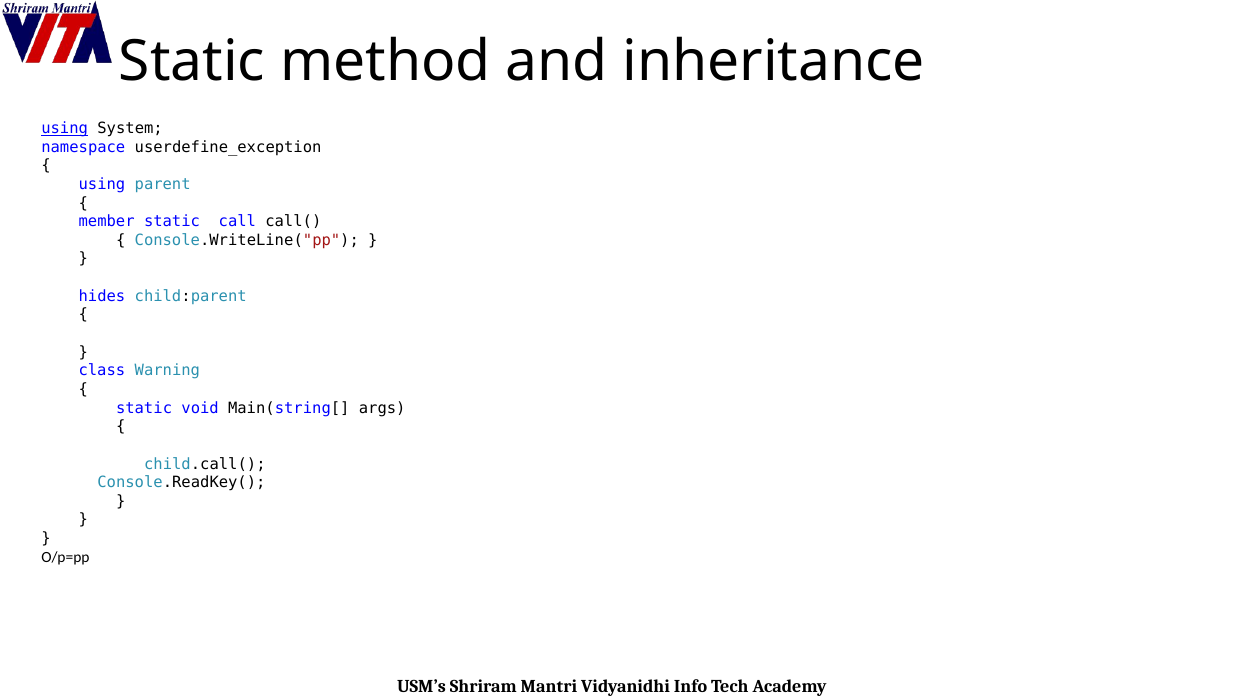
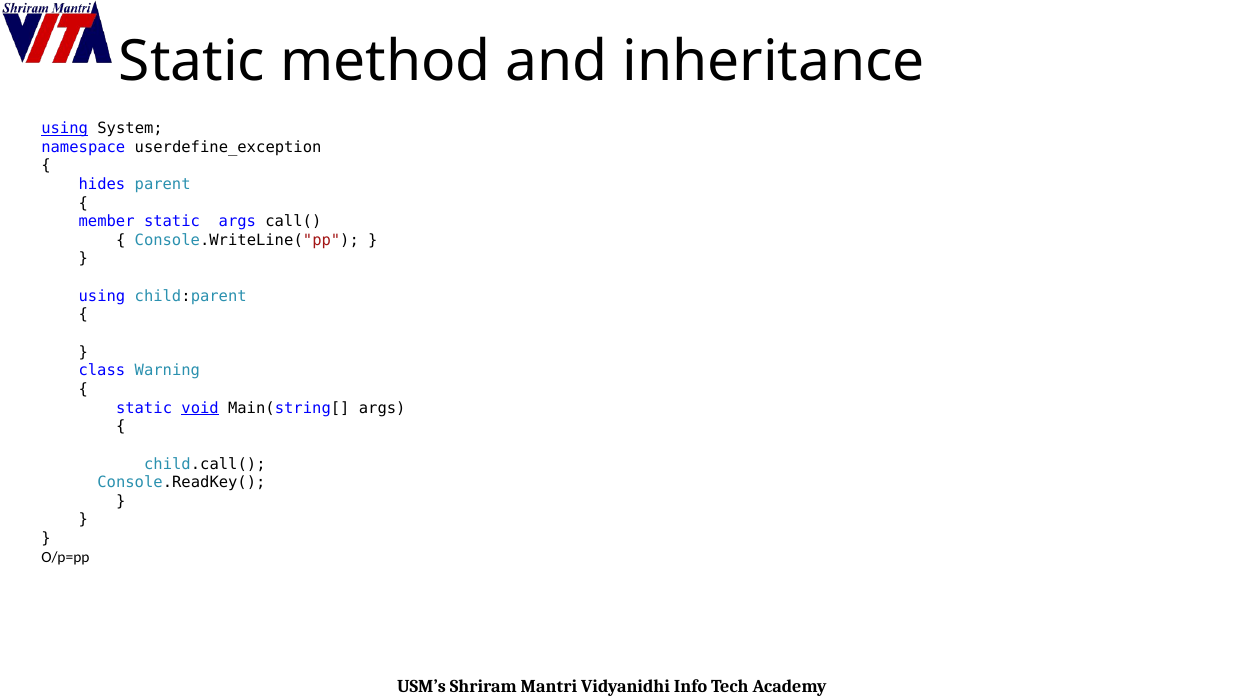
using: using -> hides (102, 184)
static call: call -> args (237, 222)
hides: hides -> using (102, 296)
void underline: none -> present (200, 408)
